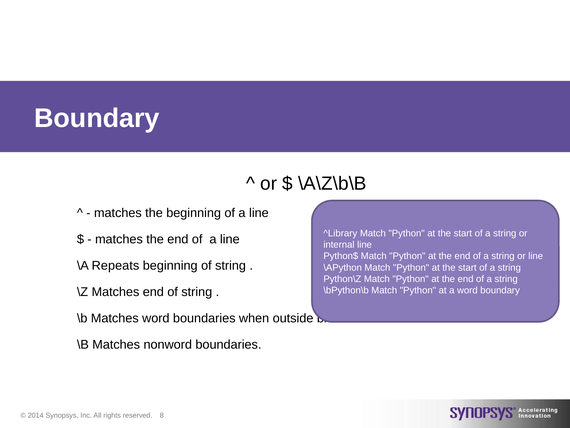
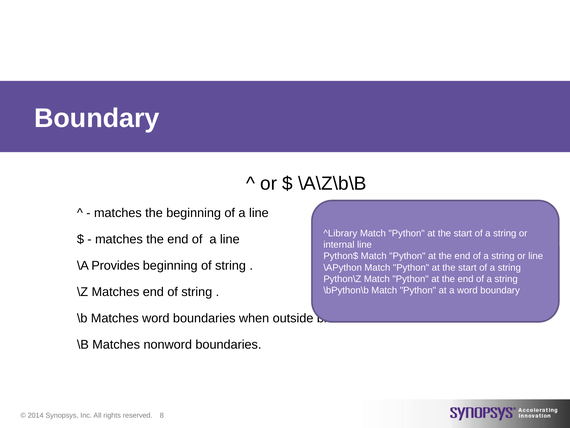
Repeats: Repeats -> Provides (116, 265)
